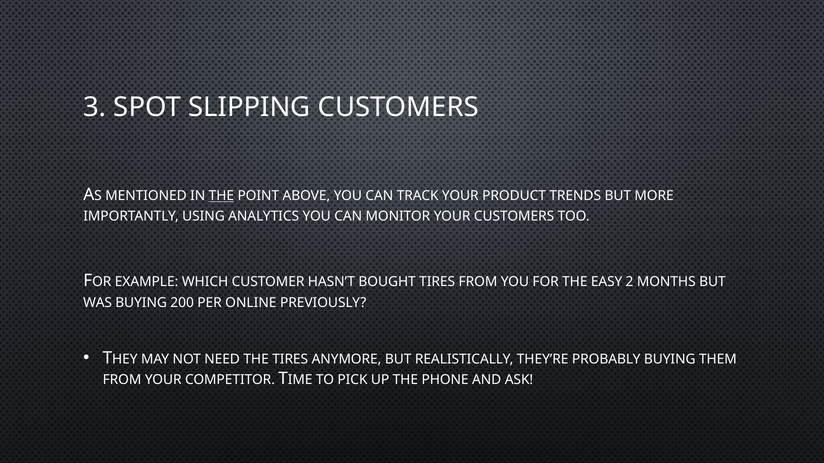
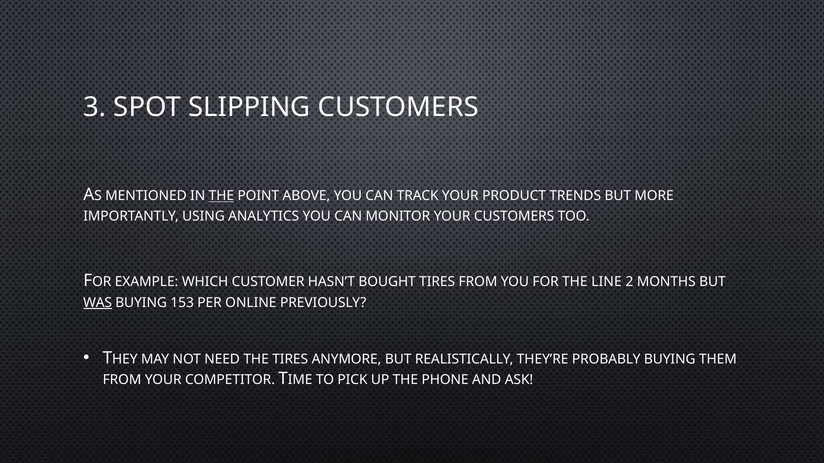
EASY: EASY -> LINE (607, 282)
WAS underline: none -> present (98, 303)
200: 200 -> 153 (182, 303)
